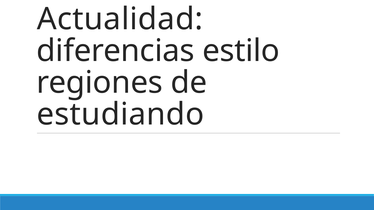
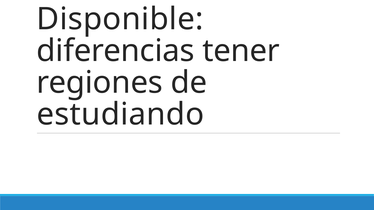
Actualidad: Actualidad -> Disponible (120, 19)
estilo: estilo -> tener (241, 51)
